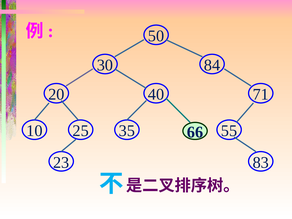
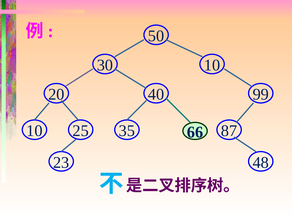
30 84: 84 -> 10 (212, 65)
71: 71 -> 99 (261, 94)
55: 55 -> 87 (229, 131)
83: 83 -> 48 (261, 162)
